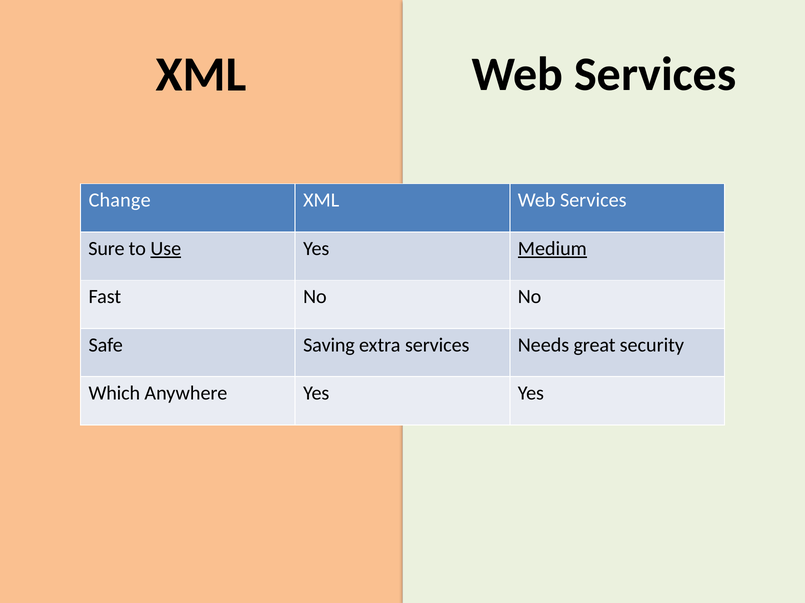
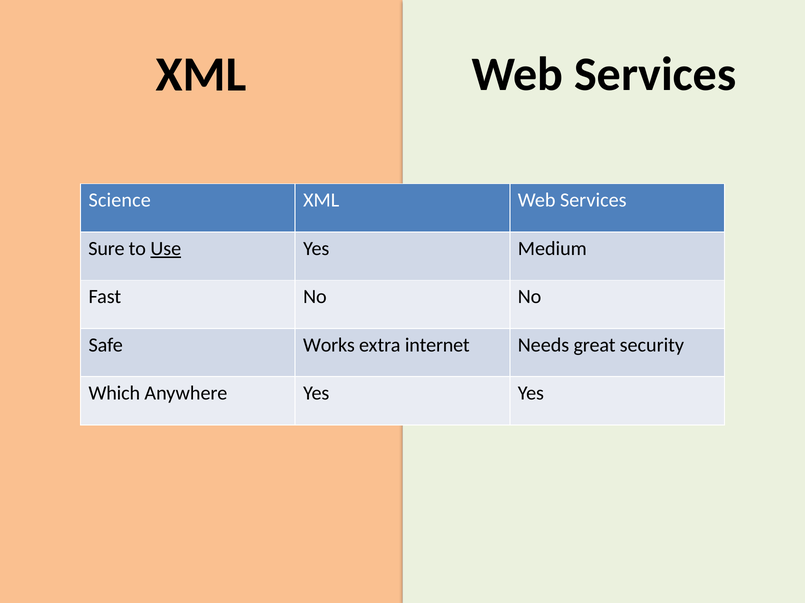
Change: Change -> Science (120, 201)
Medium underline: present -> none (552, 249)
Saving: Saving -> Works (329, 345)
extra services: services -> internet (437, 345)
